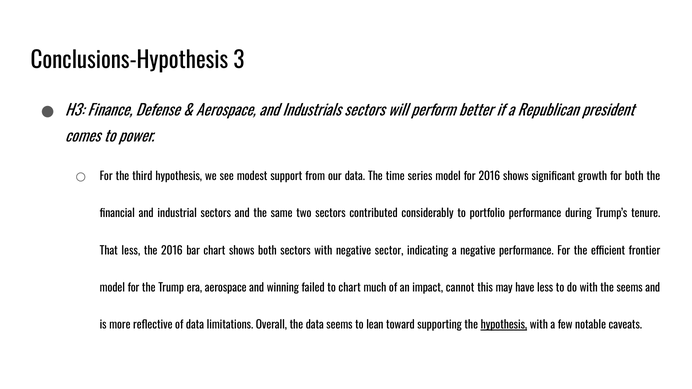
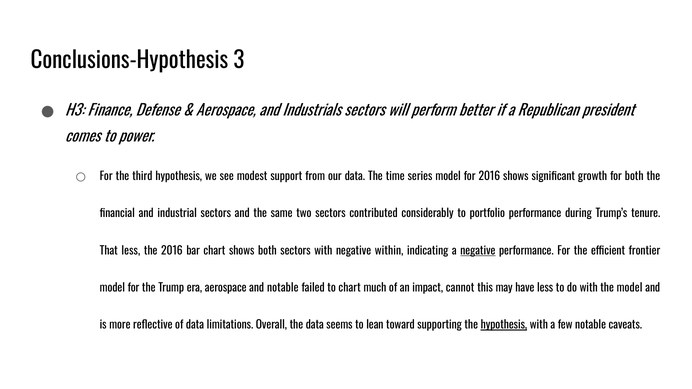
sector: sector -> within (389, 251)
negative underline: none -> present (478, 251)
and winning: winning -> notable (283, 288)
the seems: seems -> model (630, 288)
